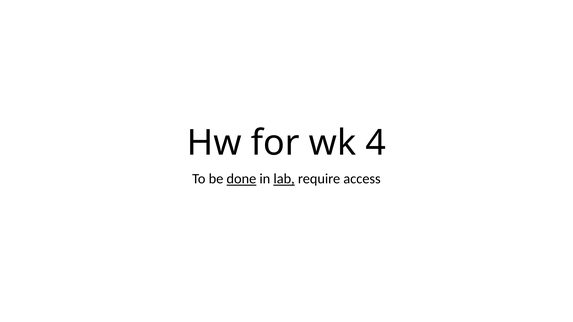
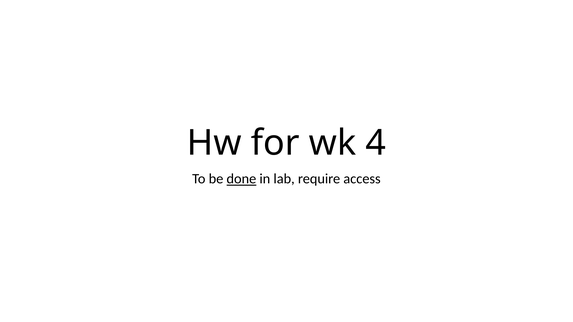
lab underline: present -> none (284, 179)
